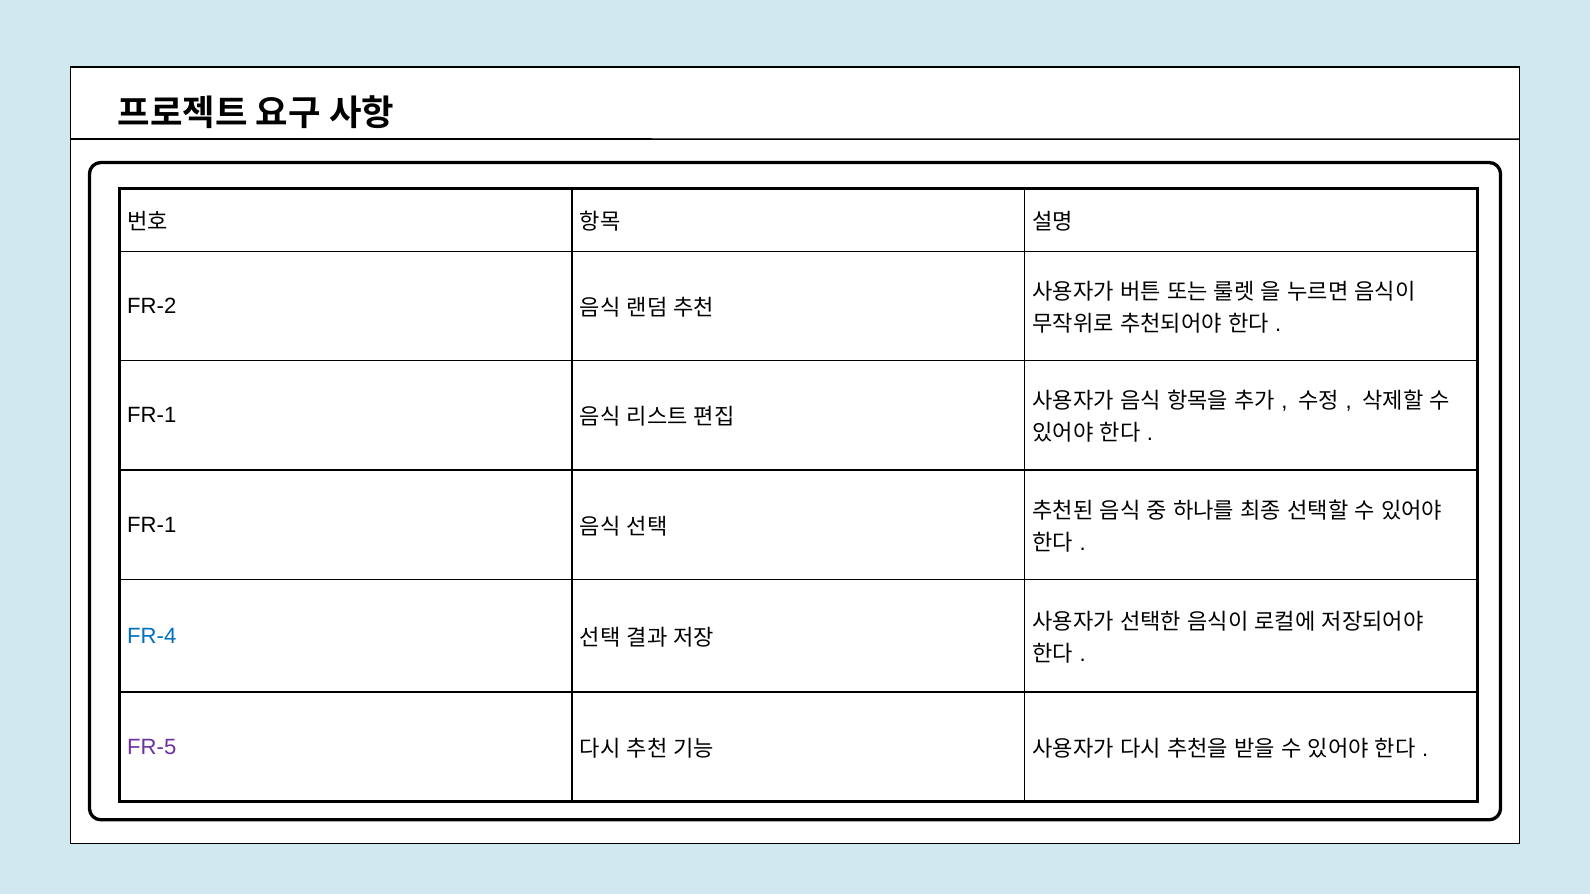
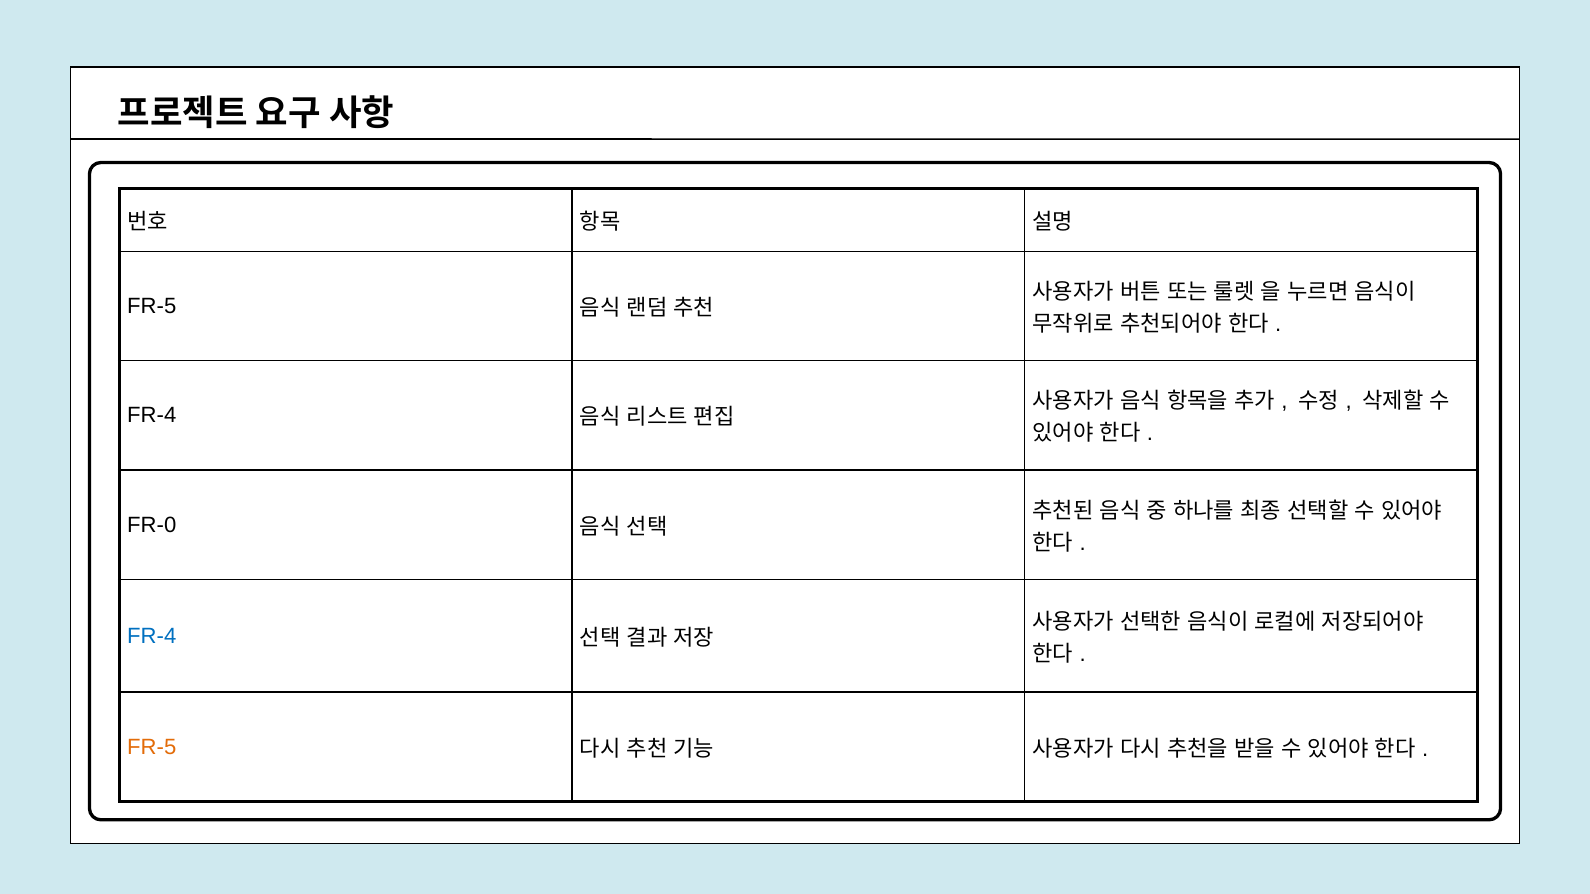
FR-2: FR-2 -> FR-5 (152, 306)
FR-1: FR-1 -> FR-4 (152, 416)
FR-1: FR-1 -> FR-0 (152, 525)
FR-5 colour: purple -> orange (152, 747)
